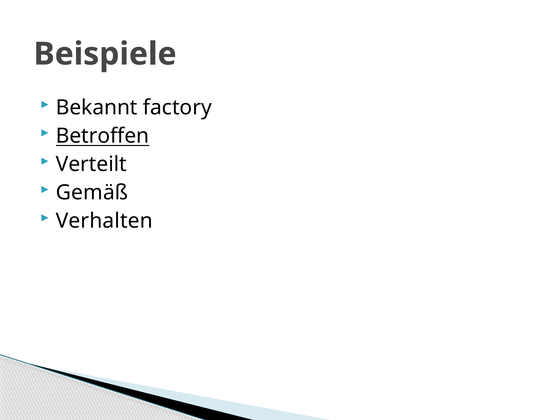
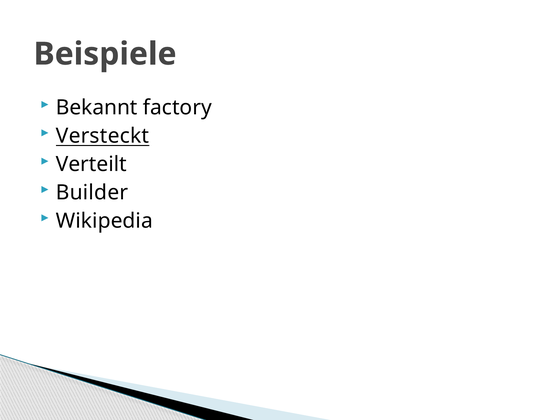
Betroffen: Betroffen -> Versteckt (102, 136)
Gemäß: Gemäß -> Builder (92, 193)
Verhalten: Verhalten -> Wikipedia (104, 221)
